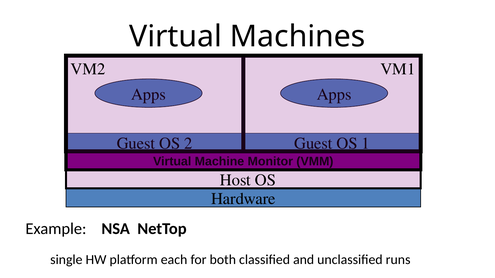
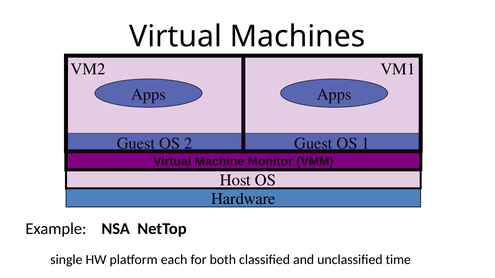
runs: runs -> time (398, 260)
